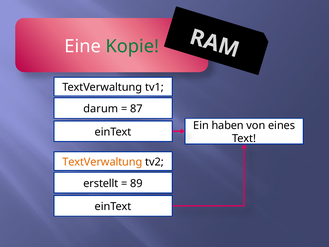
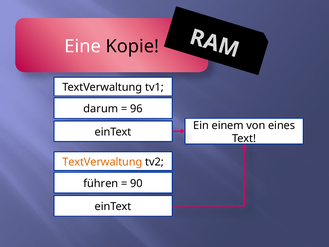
Kopie colour: green -> black (132, 46)
87: 87 -> 96 (136, 109)
haben: haben -> einem (228, 125)
erstellt: erstellt -> führen (101, 183)
89: 89 -> 90 (136, 183)
